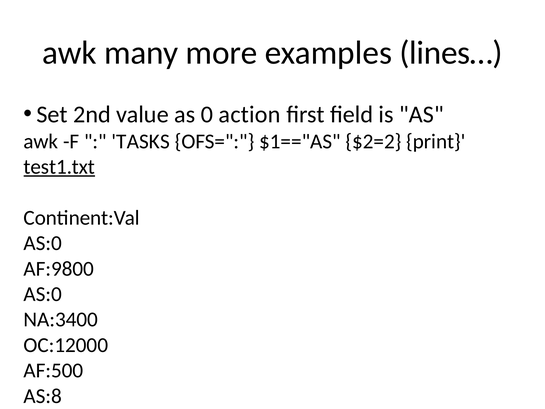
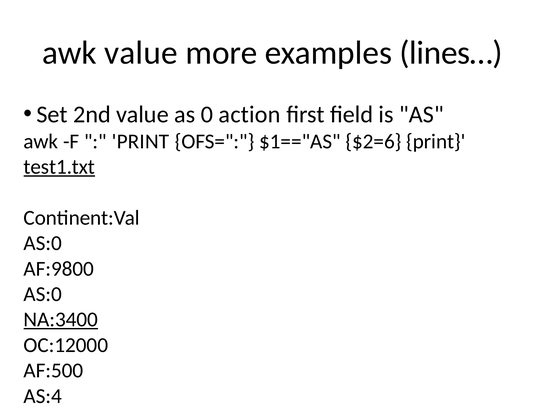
awk many: many -> value (141, 53)
TASKS: TASKS -> PRINT (141, 141)
$2=2: $2=2 -> $2=6 (373, 141)
NA:3400 underline: none -> present (61, 319)
AS:8: AS:8 -> AS:4 (43, 396)
